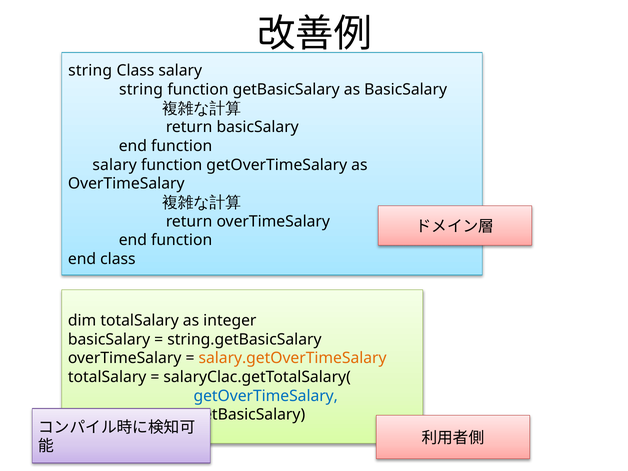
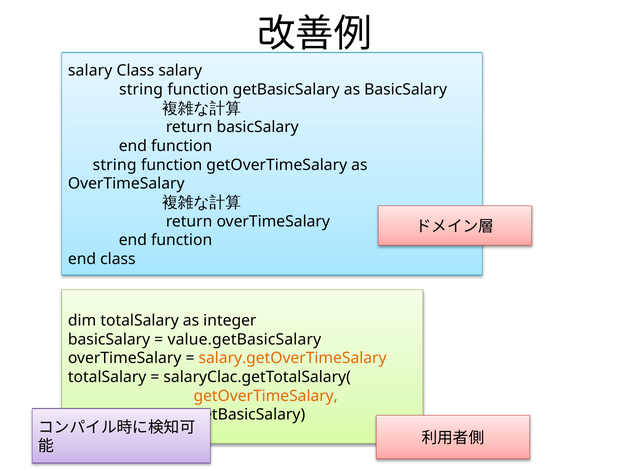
string: string -> salary (90, 71)
salary: salary -> string (115, 165)
string.getBasicSalary: string.getBasicSalary -> value.getBasicSalary (244, 339)
getOverTimeSalary colour: blue -> orange (266, 396)
